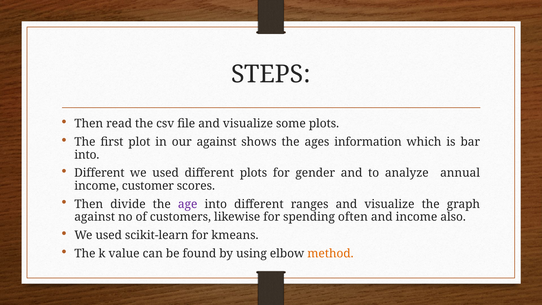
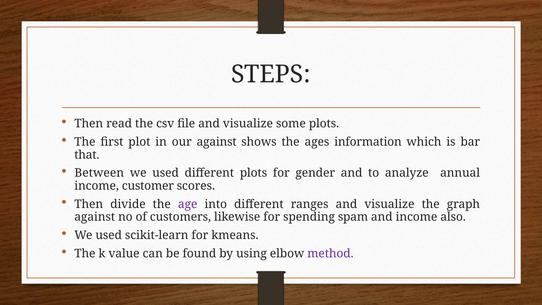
into: into -> that (87, 155)
Different: Different -> Between (99, 173)
often: often -> spam (353, 217)
method colour: orange -> purple (330, 253)
